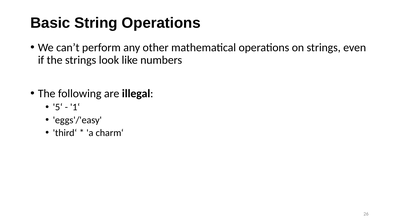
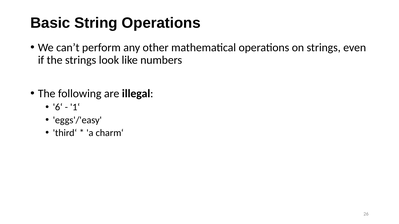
5‘: 5‘ -> 6‘ (58, 107)
